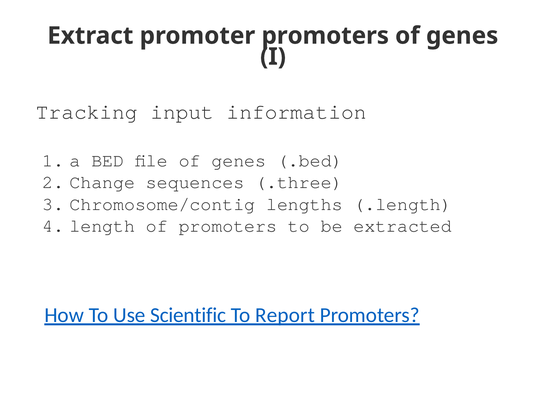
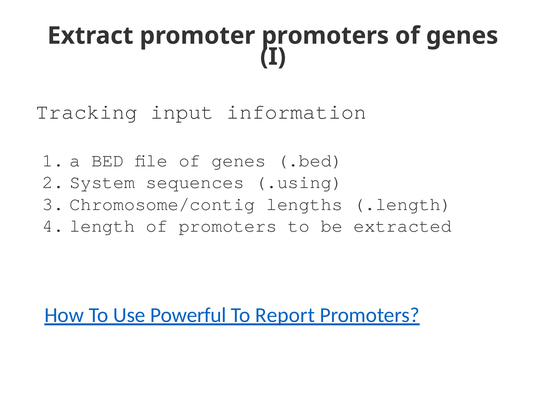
Change: Change -> System (102, 182)
.three: .three -> .using (299, 182)
Scientific: Scientific -> Powerful (188, 316)
